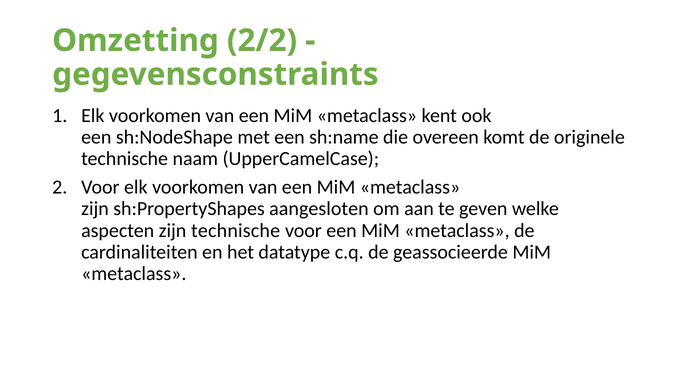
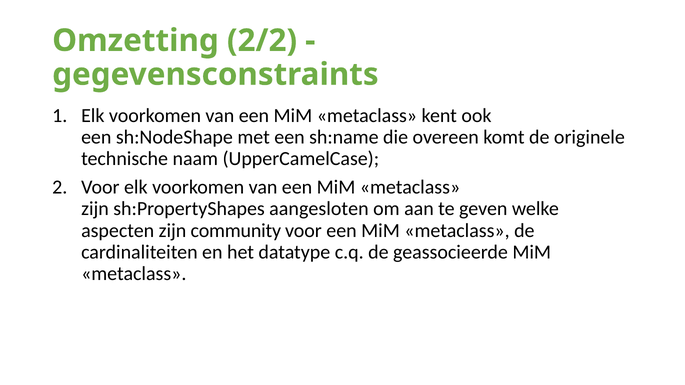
zijn technische: technische -> community (236, 231)
